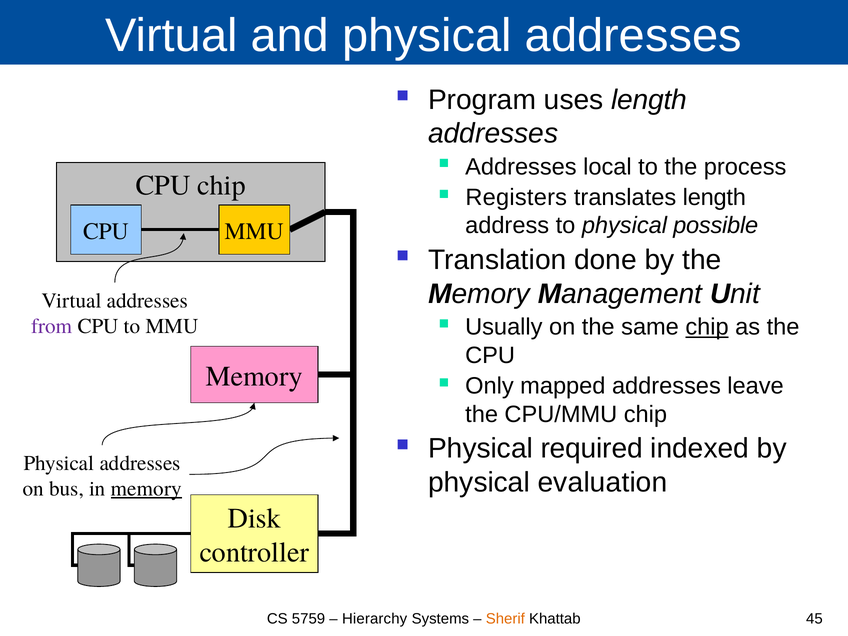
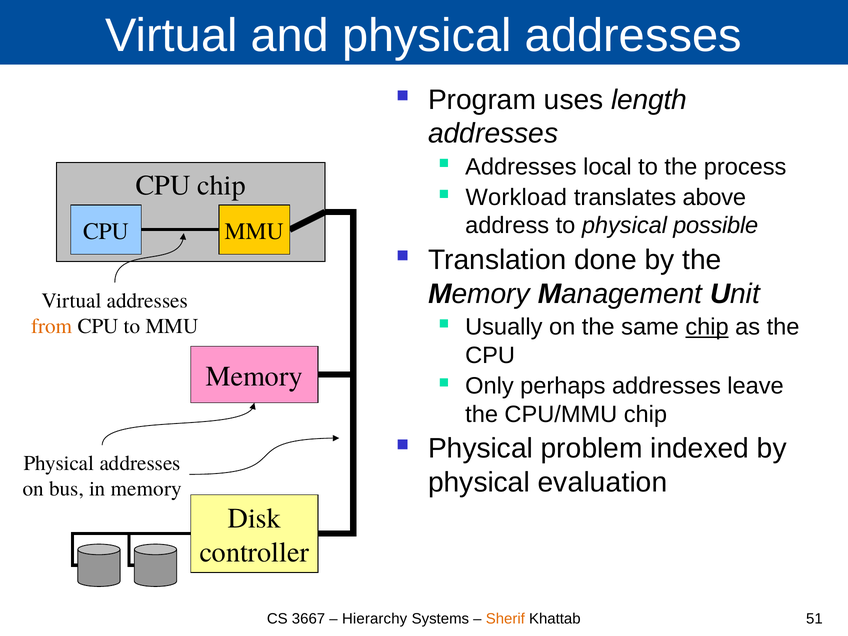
Registers: Registers -> Workload (516, 197)
translates length: length -> above (714, 197)
from colour: purple -> orange (52, 326)
mapped: mapped -> perhaps (563, 386)
required: required -> problem (592, 448)
memory underline: present -> none (146, 489)
5759: 5759 -> 3667 (309, 619)
45: 45 -> 51 (814, 619)
